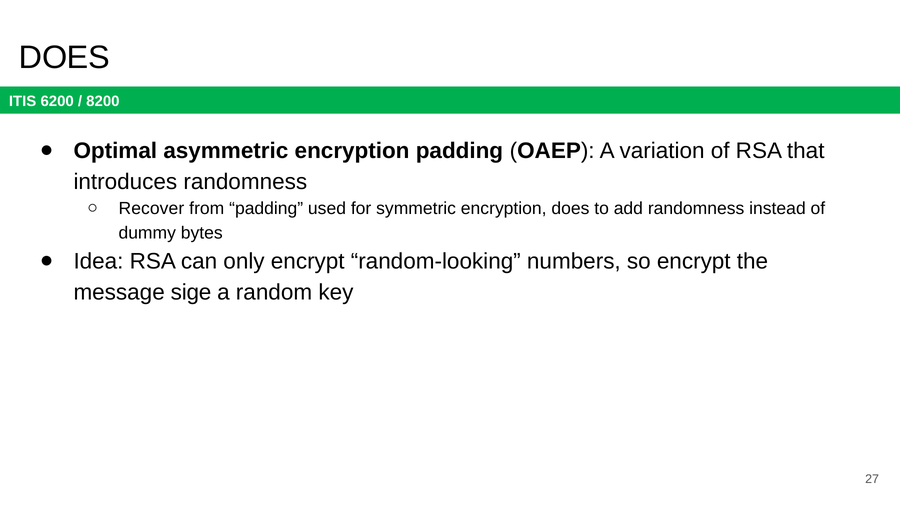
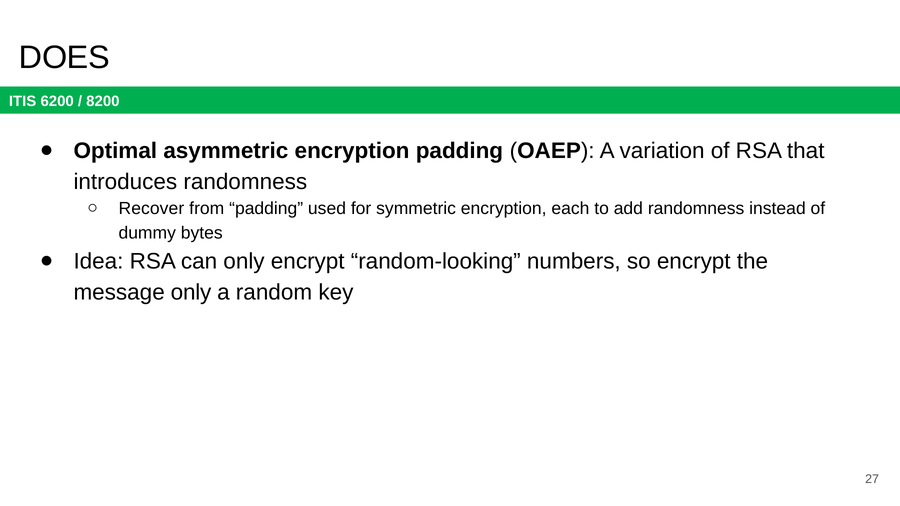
encryption does: does -> each (570, 209)
message sige: sige -> only (191, 292)
